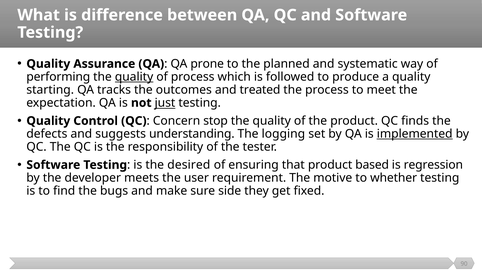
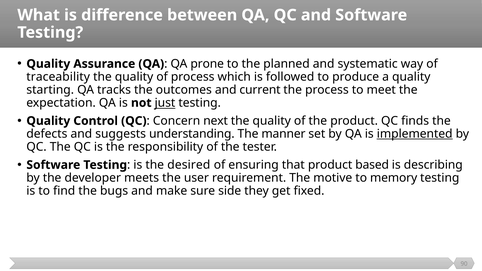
performing: performing -> traceability (58, 77)
quality underline: present -> none (134, 77)
treated: treated -> current (260, 90)
stop: stop -> next (216, 121)
logging: logging -> manner (283, 134)
regression: regression -> describing (433, 165)
whether: whether -> memory (394, 178)
